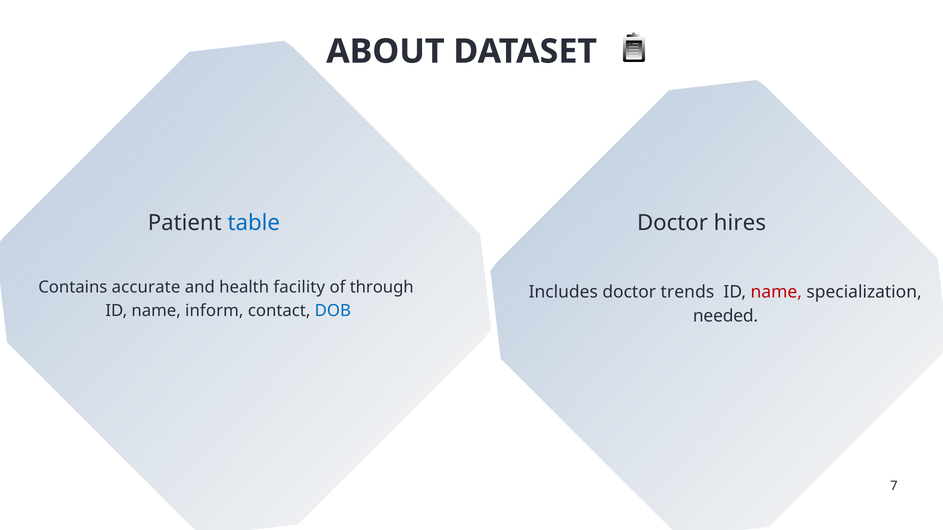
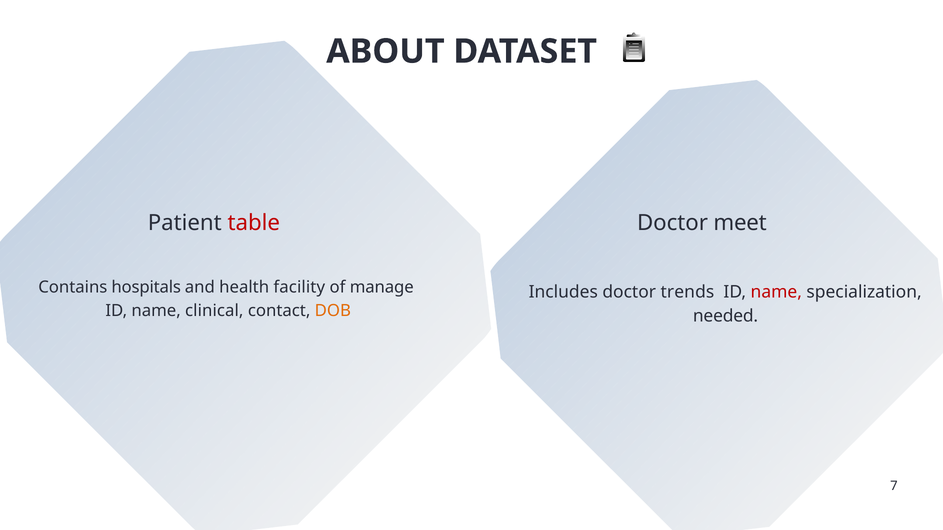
table colour: blue -> red (254, 223)
hires: hires -> meet (740, 223)
accurate: accurate -> hospitals (146, 287)
through: through -> manage (382, 287)
inform: inform -> clinical (214, 311)
DOB colour: blue -> orange (333, 311)
